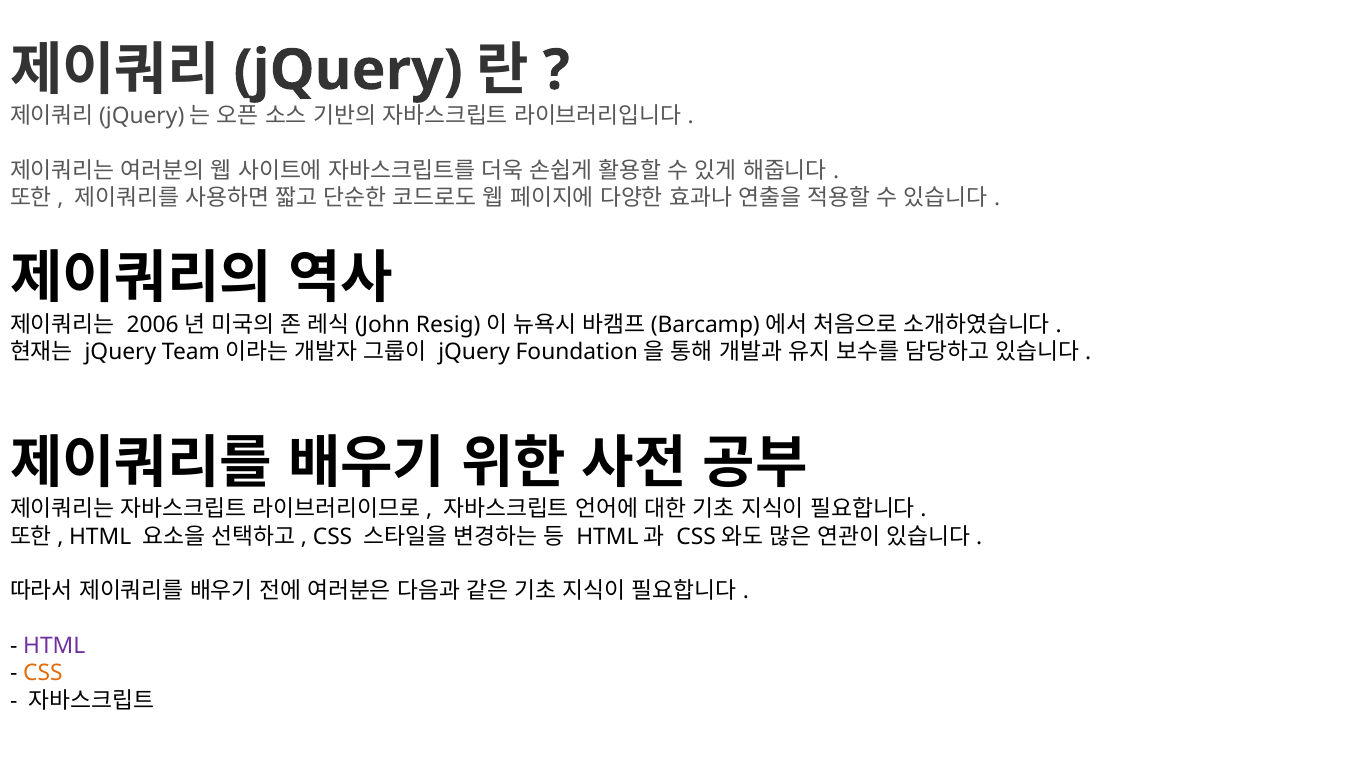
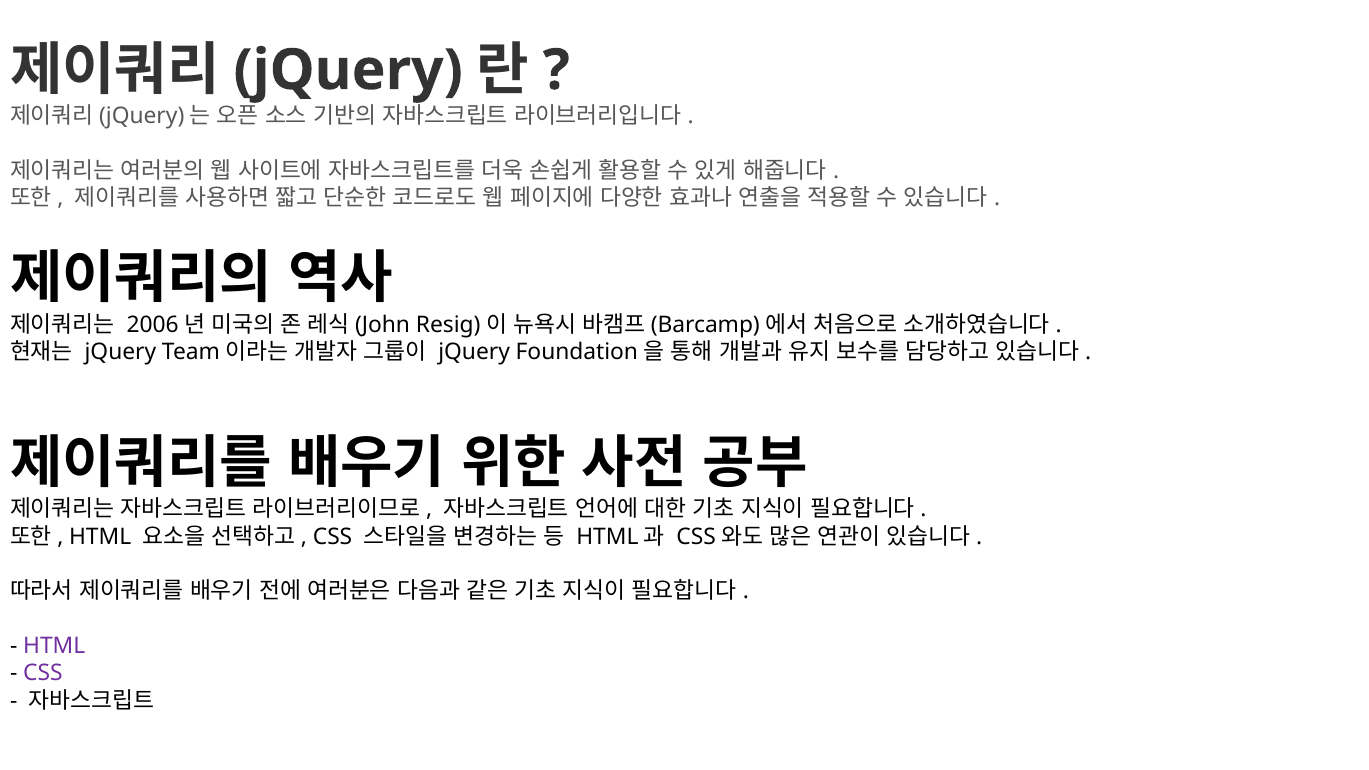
CSS colour: orange -> purple (43, 673)
